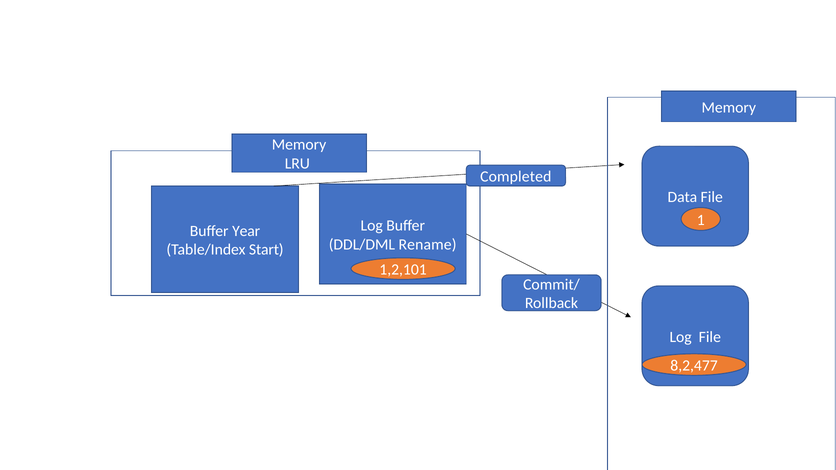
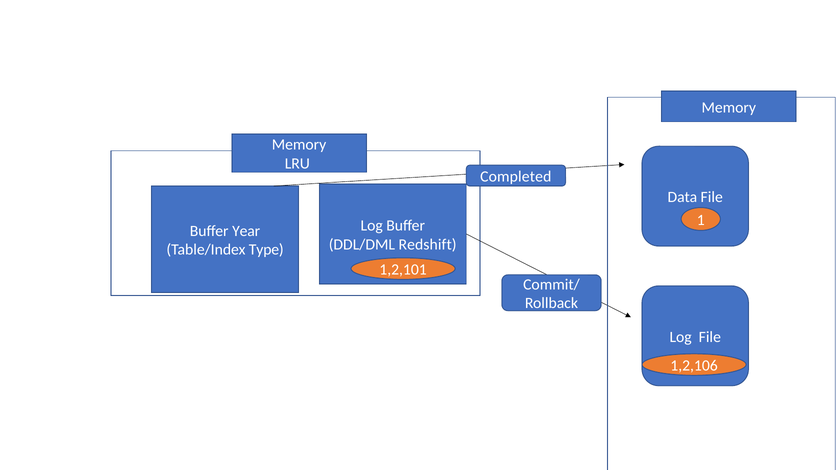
Rename: Rename -> Redshift (428, 245)
Start: Start -> Type (266, 250)
8,2,477: 8,2,477 -> 1,2,106 (694, 366)
